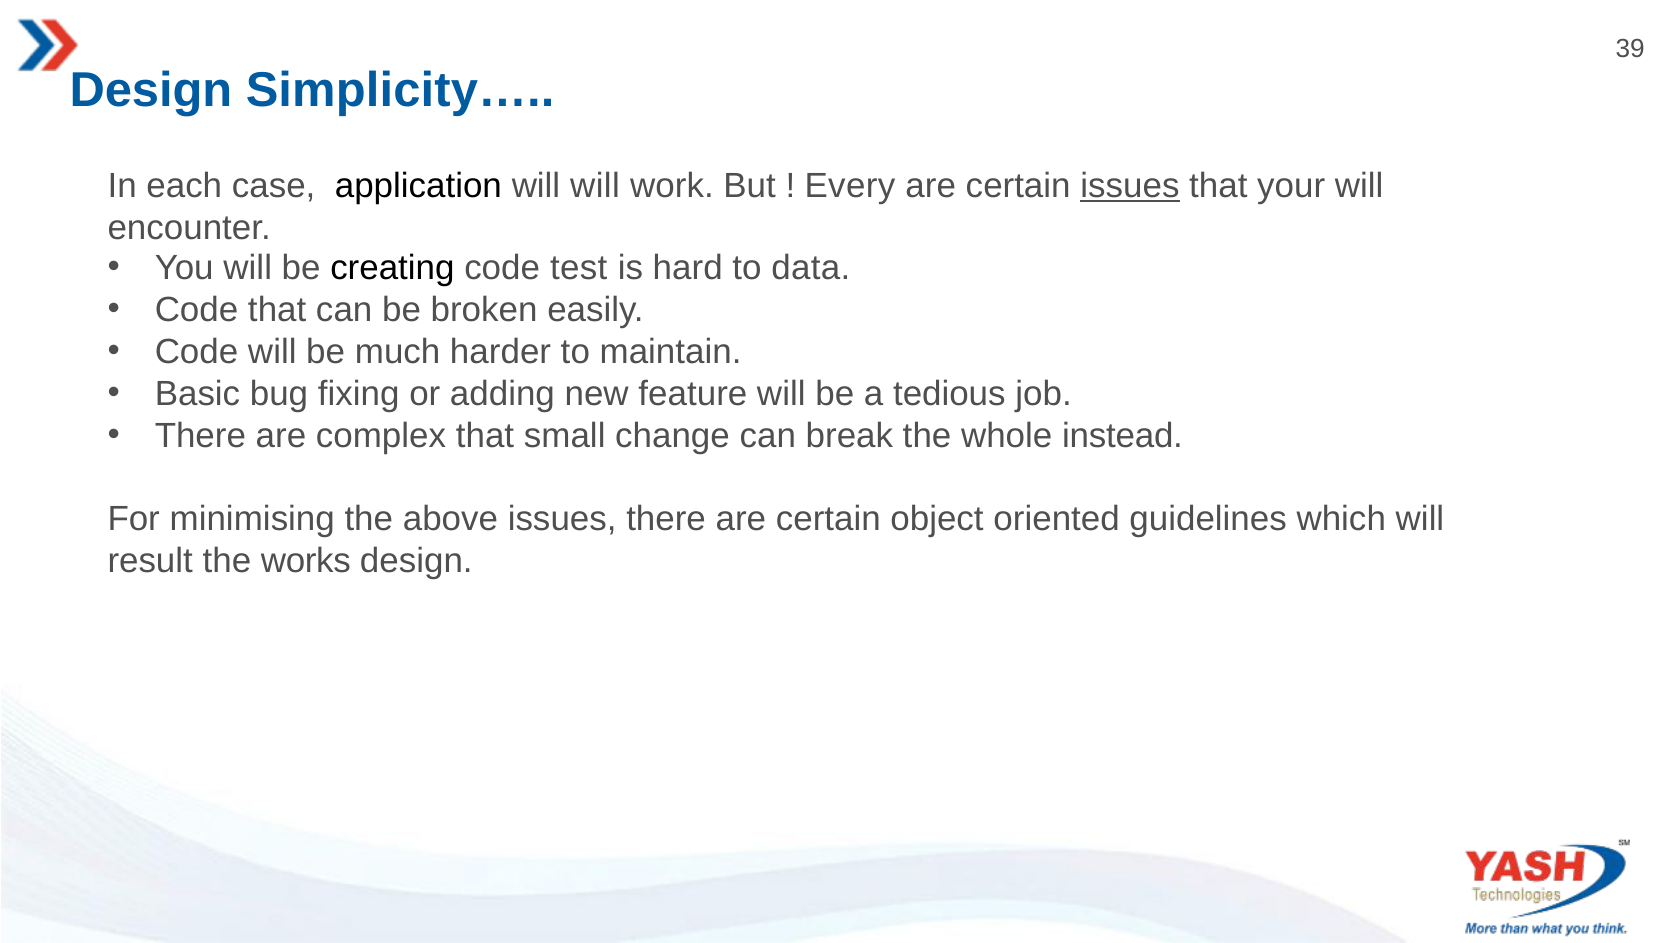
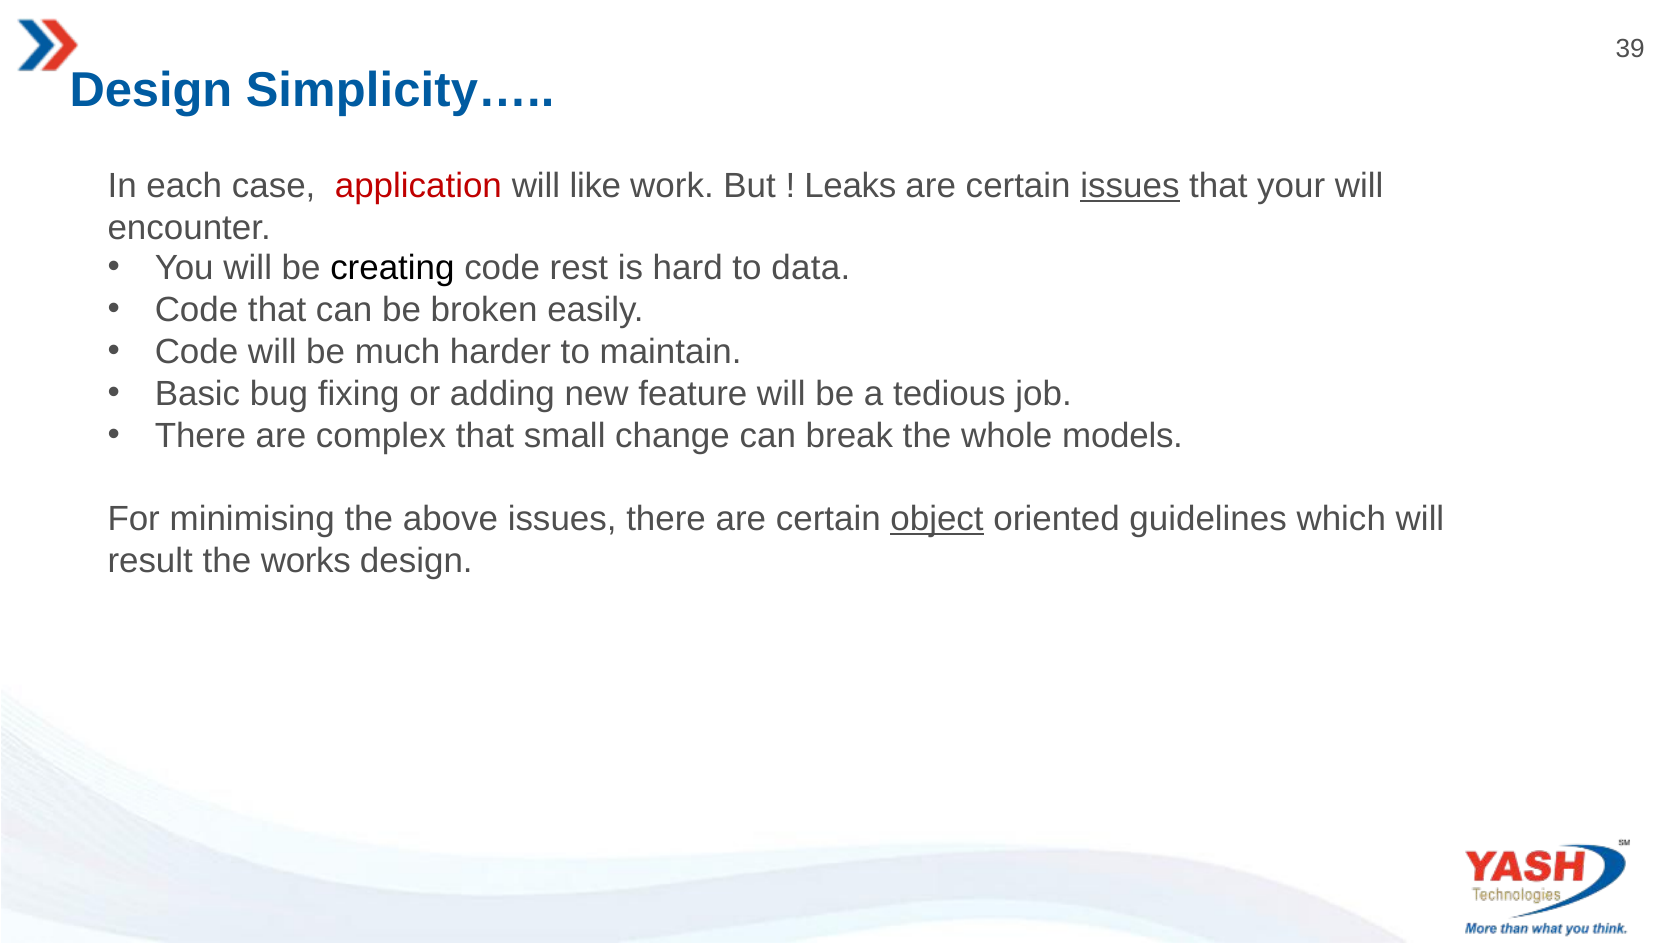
application colour: black -> red (418, 186)
will will: will -> like (595, 186)
Every: Every -> Leaks (850, 186)
test: test -> rest (579, 268)
instead: instead -> models (1123, 436)
object underline: none -> present (937, 519)
